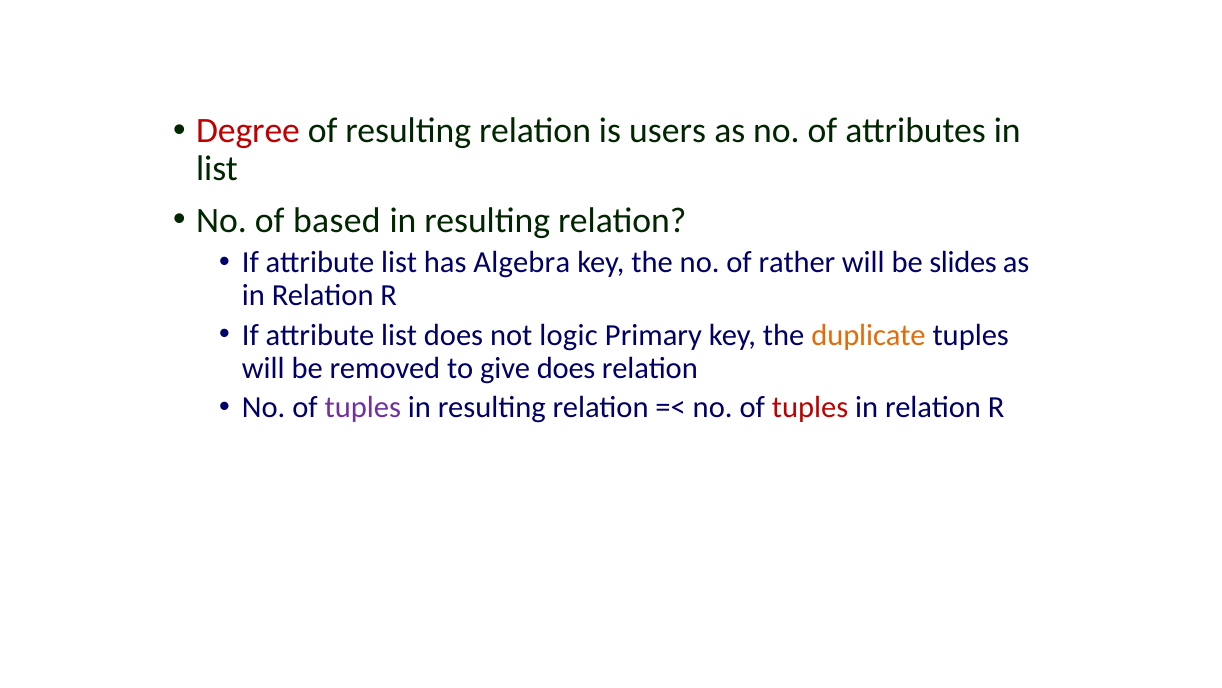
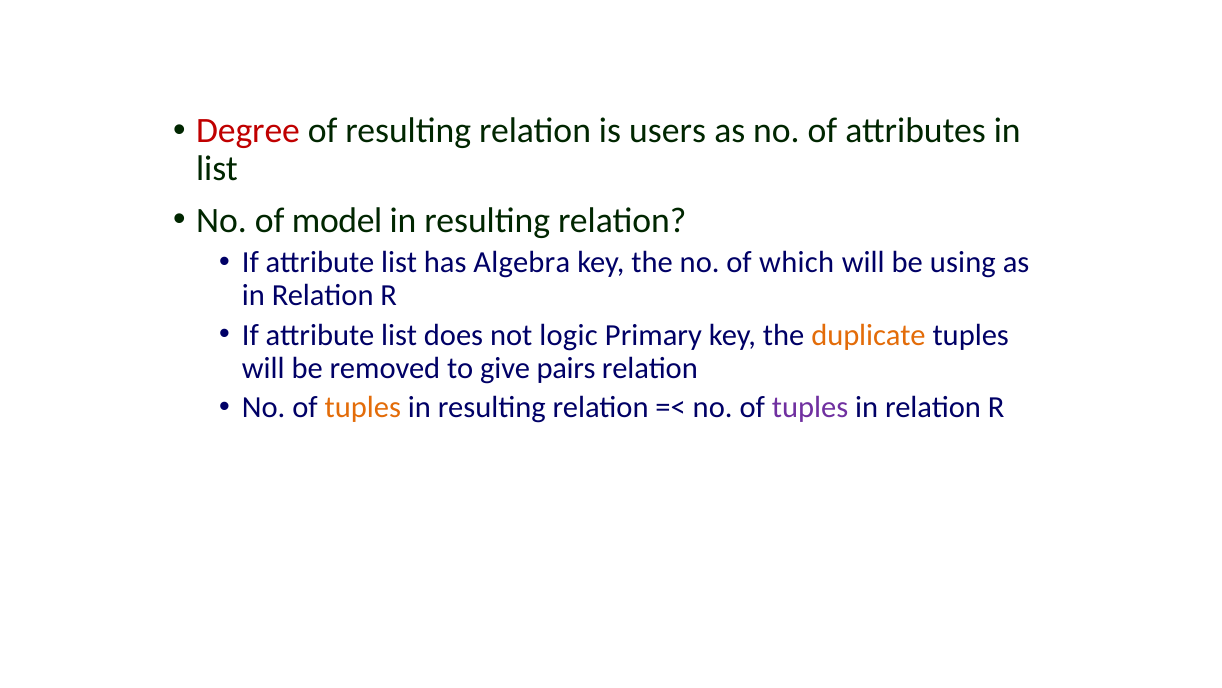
based: based -> model (337, 220)
rather: rather -> which (797, 262)
slides: slides -> using (963, 262)
give does: does -> pairs (566, 368)
tuples colour: purple -> orange (363, 407)
tuples colour: red -> purple (810, 407)
